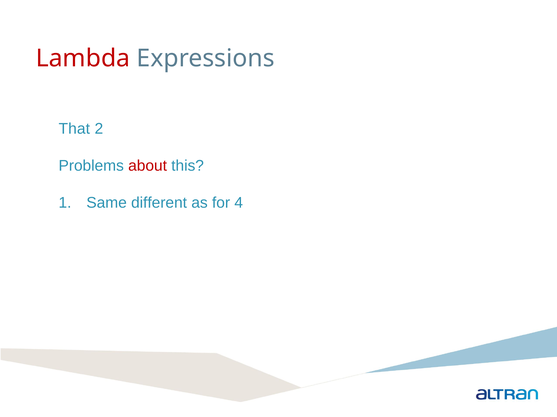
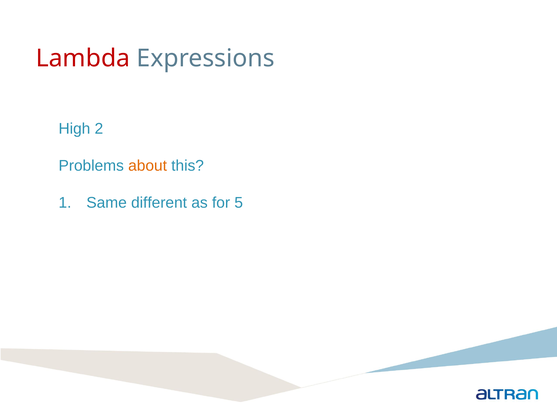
That: That -> High (74, 129)
about colour: red -> orange (148, 166)
4: 4 -> 5 (239, 203)
